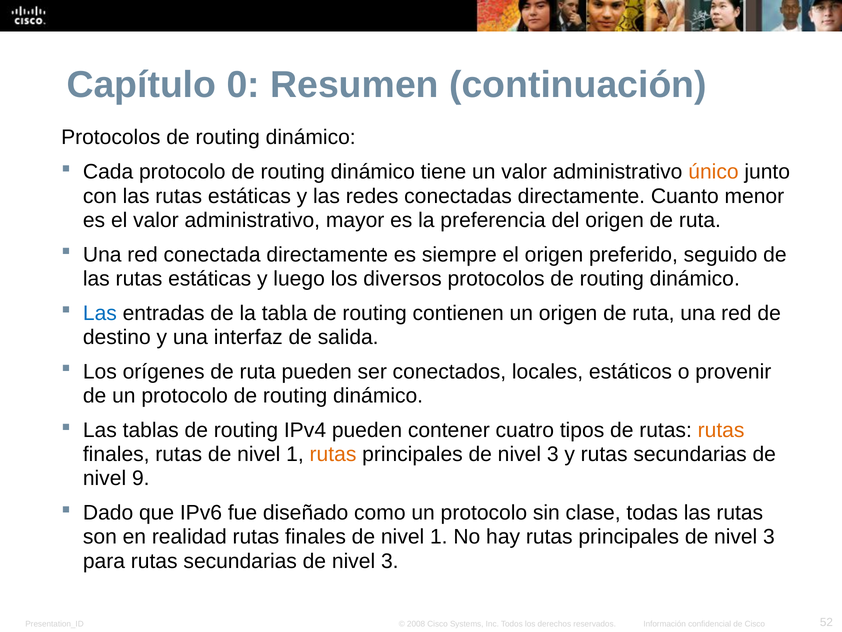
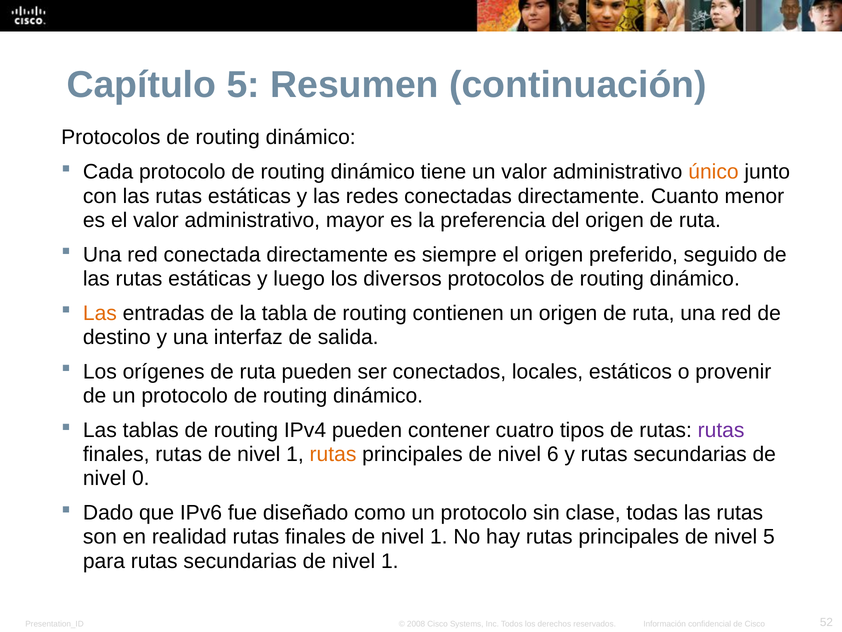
Capítulo 0: 0 -> 5 (243, 85)
Las colour: blue -> orange (100, 313)
rutas colour: orange -> purple (721, 430)
3: 3 -> 6 (553, 454)
9: 9 -> 0 (141, 478)
3: 3 -> 5 (769, 537)
secundarias de nivel 3: 3 -> 1 (390, 561)
